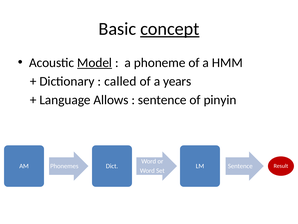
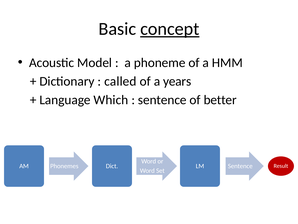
Model underline: present -> none (95, 63)
Allows: Allows -> Which (111, 100)
pinyin: pinyin -> better (220, 100)
